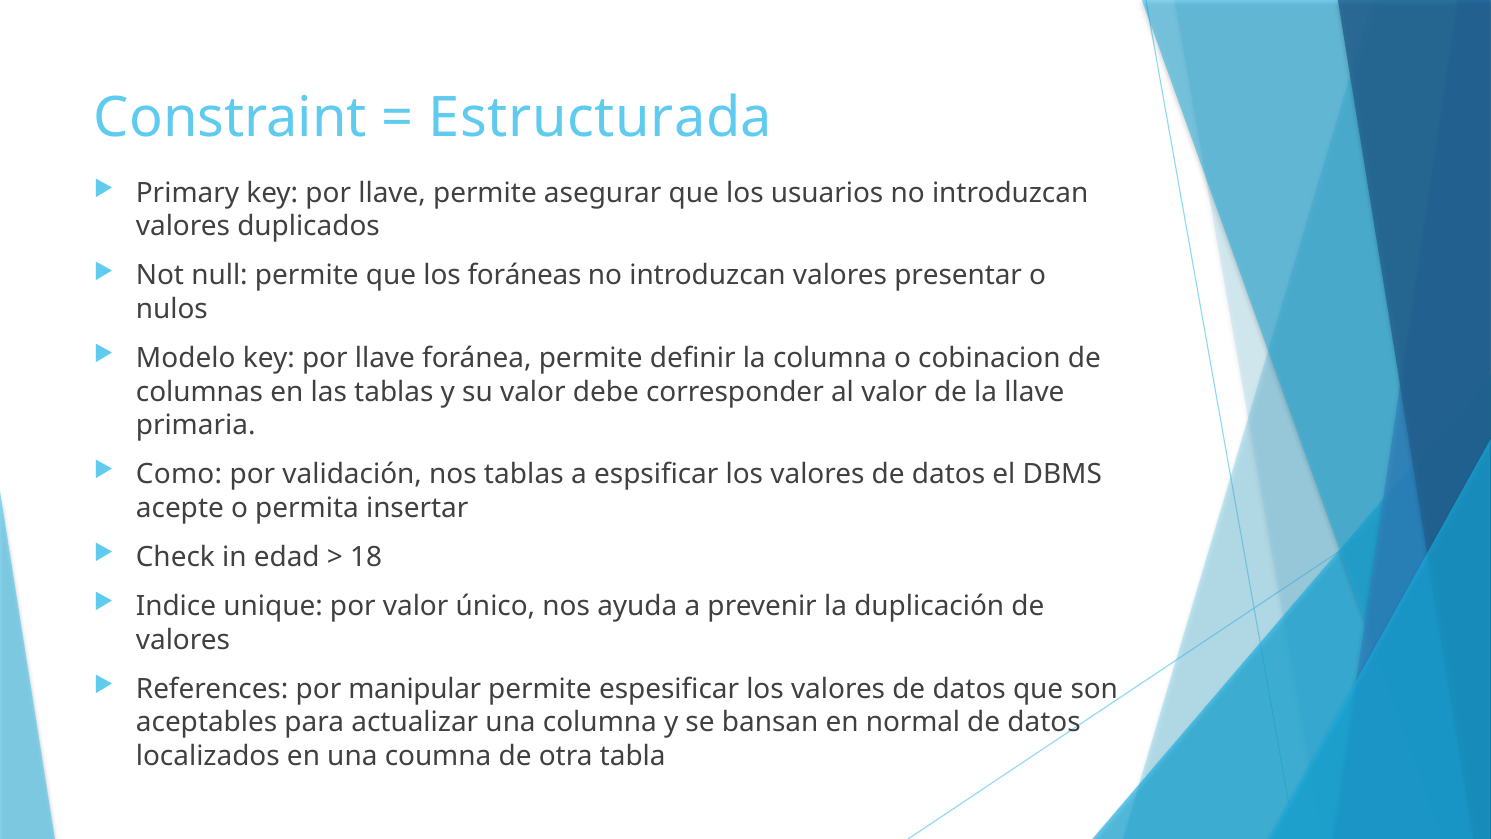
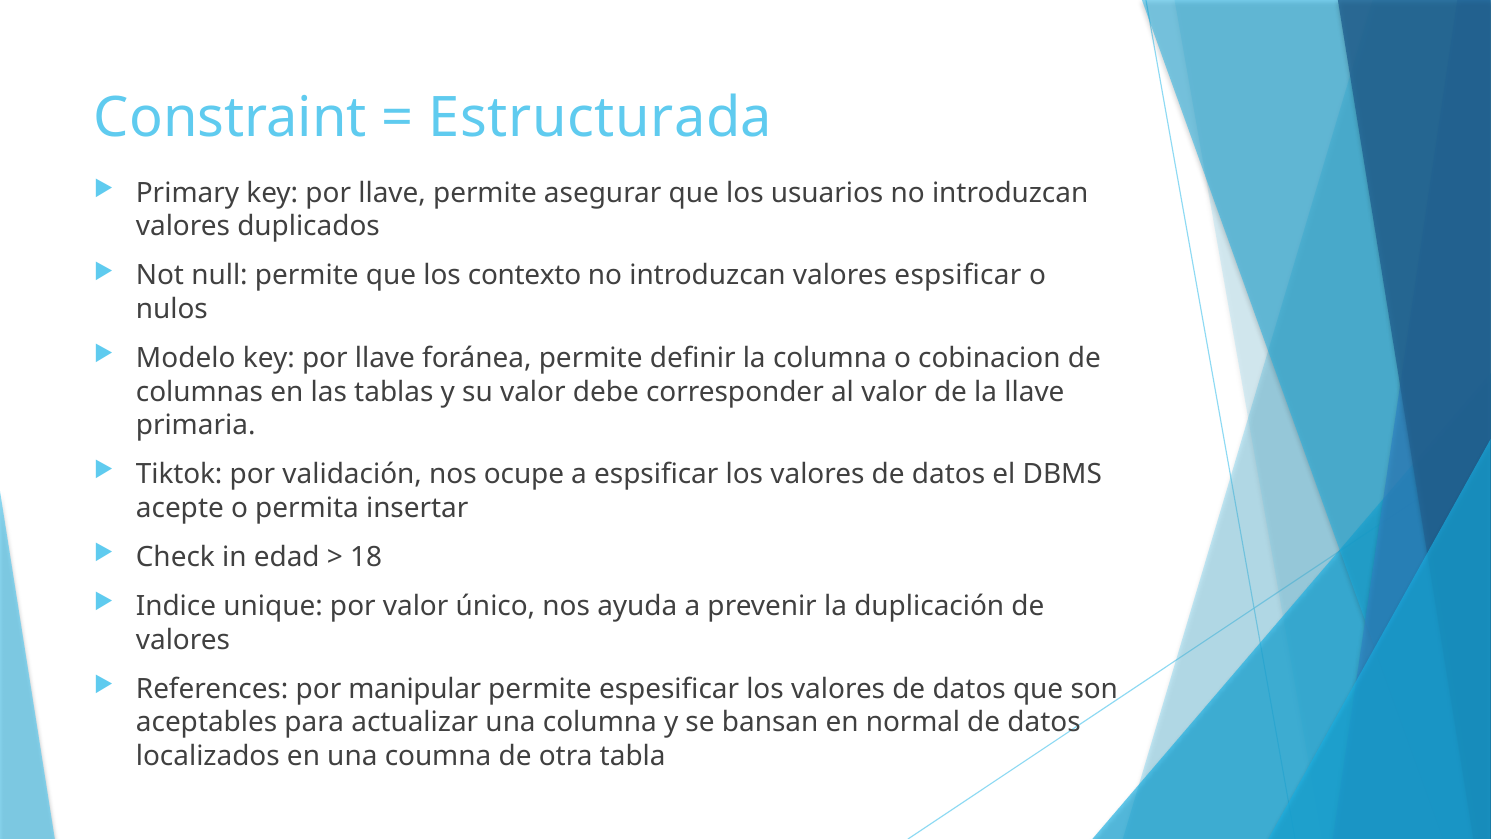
foráneas: foráneas -> contexto (525, 276)
valores presentar: presentar -> espsificar (958, 276)
Como: Como -> Tiktok (179, 474)
nos tablas: tablas -> ocupe (524, 474)
